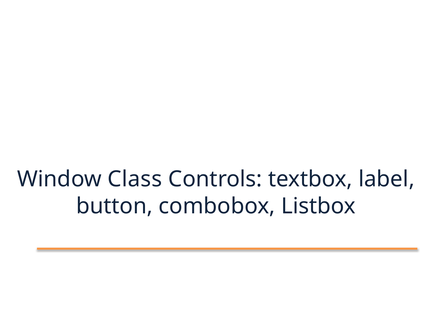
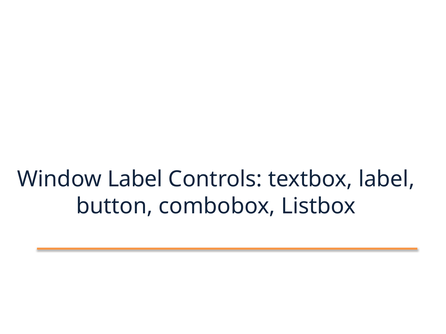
Window Class: Class -> Label (135, 180)
